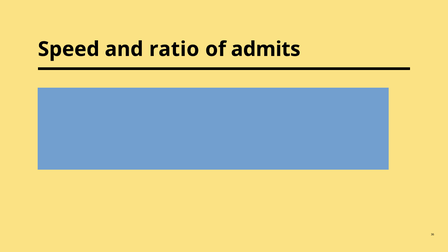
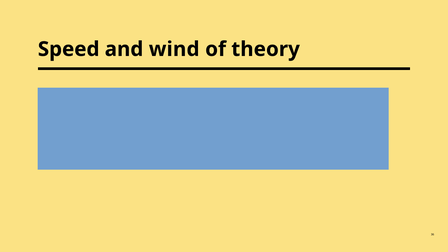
ratio: ratio -> wind (174, 49)
admits: admits -> theory (266, 49)
